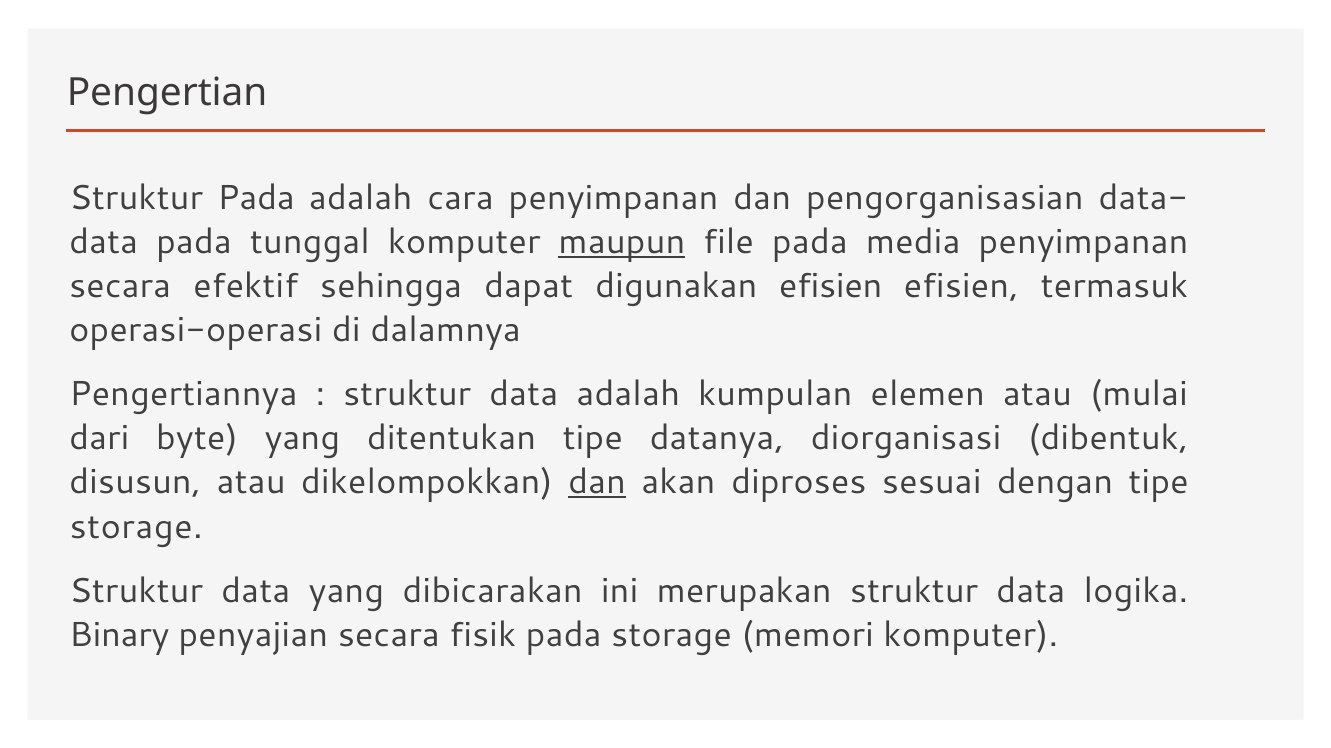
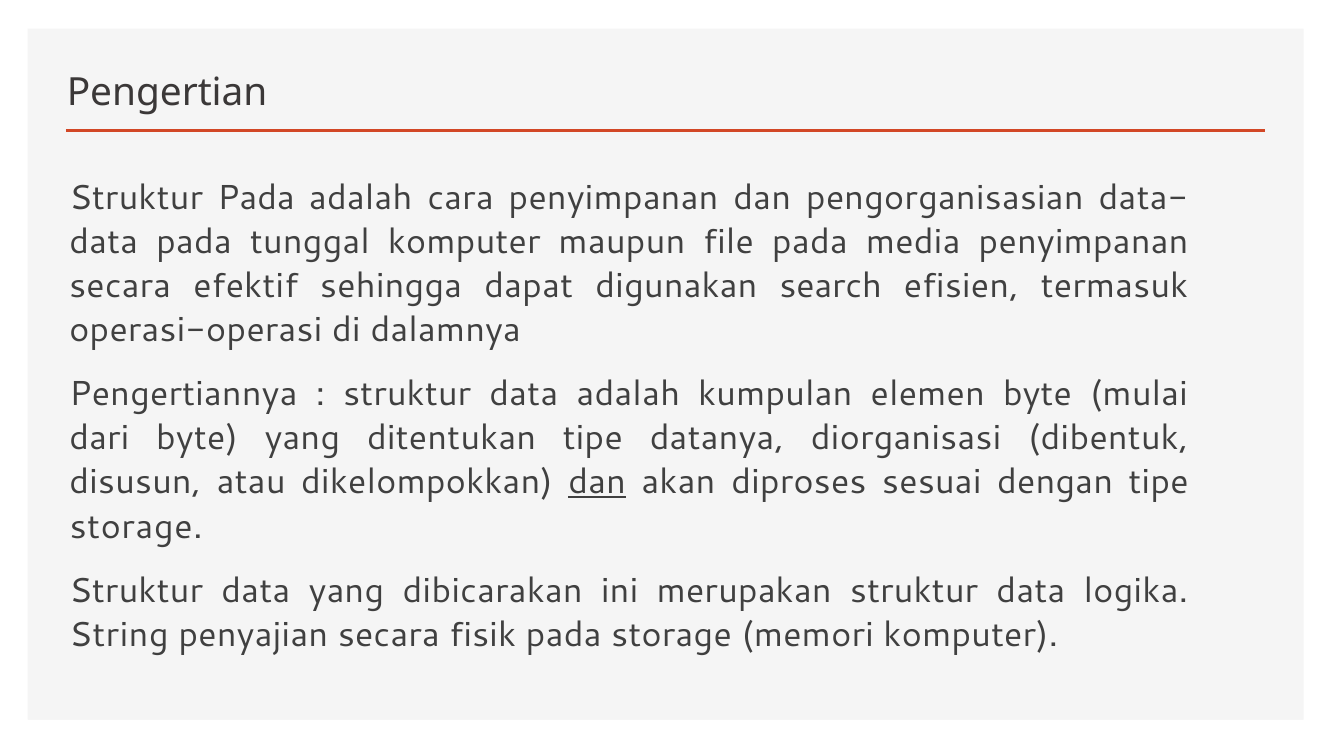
maupun underline: present -> none (622, 242)
digunakan efisien: efisien -> search (831, 286)
elemen atau: atau -> byte (1037, 395)
Binary: Binary -> String (119, 635)
